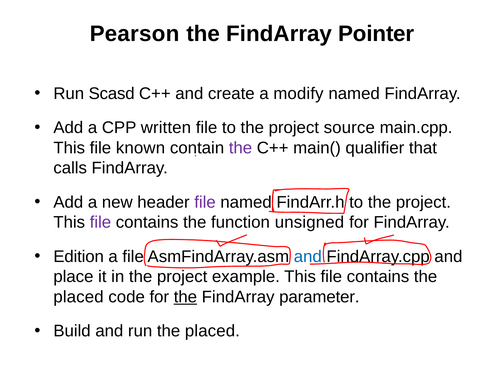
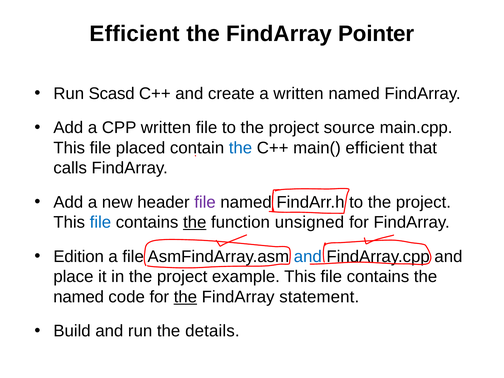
Pearson: Pearson -> Efficient (135, 34)
a modify: modify -> written (298, 94)
known: known -> placed (141, 148)
the colour: purple -> blue (241, 148)
main( qualifier: qualifier -> efficient (375, 148)
file colour: purple -> blue (100, 222)
the underline: none -> present (195, 222)
placed: placed -> named (79, 297)
parameter: parameter -> statement (319, 297)
run the placed: placed -> details (212, 331)
